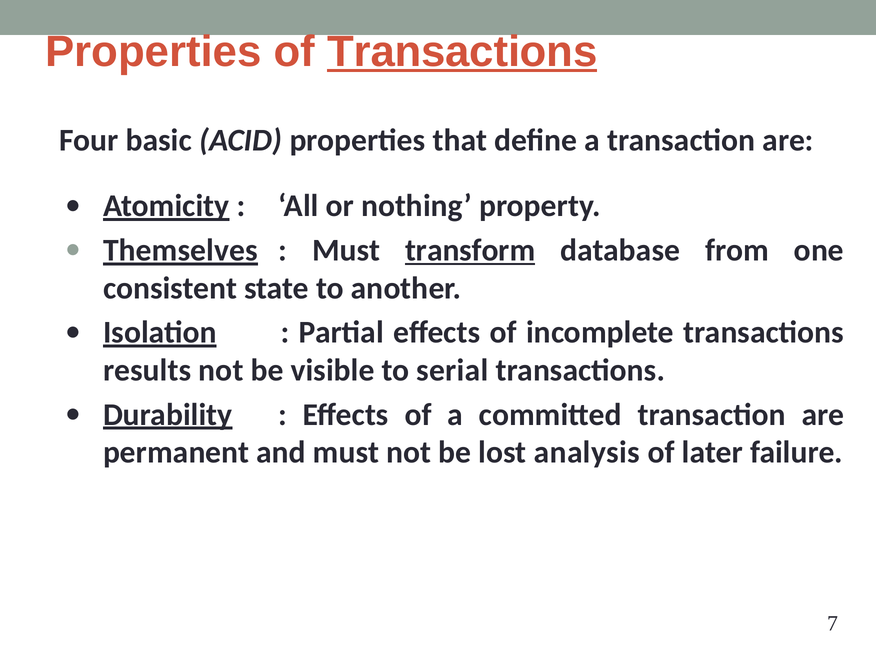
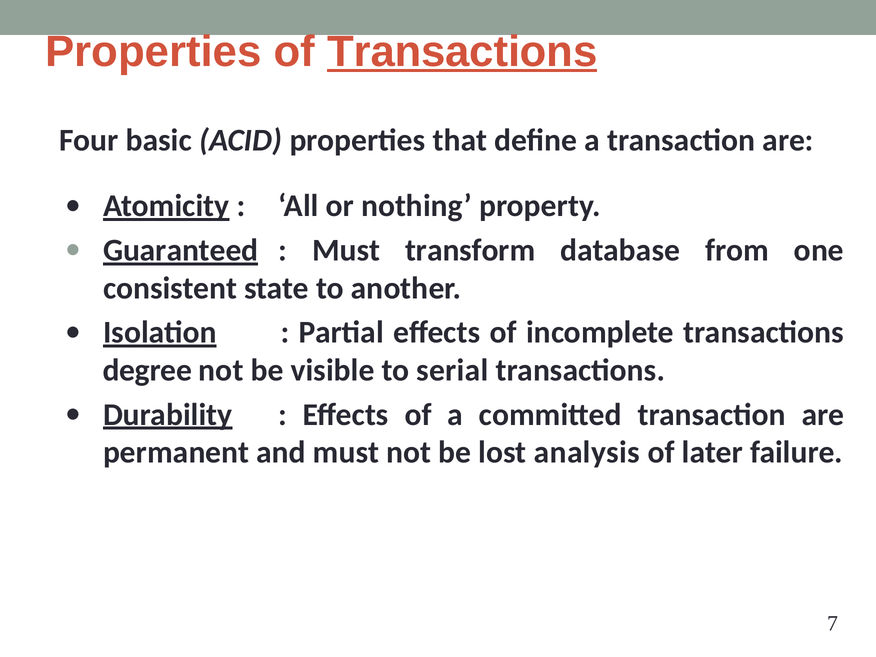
Themselves: Themselves -> Guaranteed (181, 250)
transform underline: present -> none (470, 250)
results: results -> degree (147, 370)
